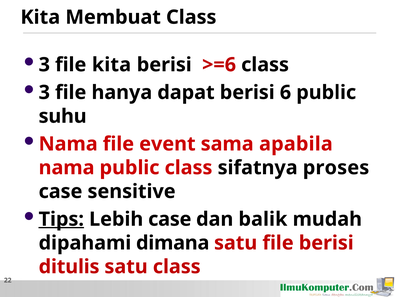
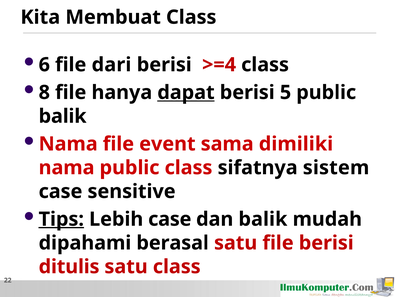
3: 3 -> 6 (44, 65)
file kita: kita -> dari (111, 65)
>=6: >=6 -> >=4 (219, 65)
3: 3 -> 8 (44, 92)
dapat underline: none -> present (186, 92)
6: 6 -> 5 (285, 92)
suhu: suhu -> balik (63, 116)
apabila: apabila -> dimiliki (296, 144)
proses: proses -> sistem (336, 168)
dimana: dimana -> berasal (173, 243)
